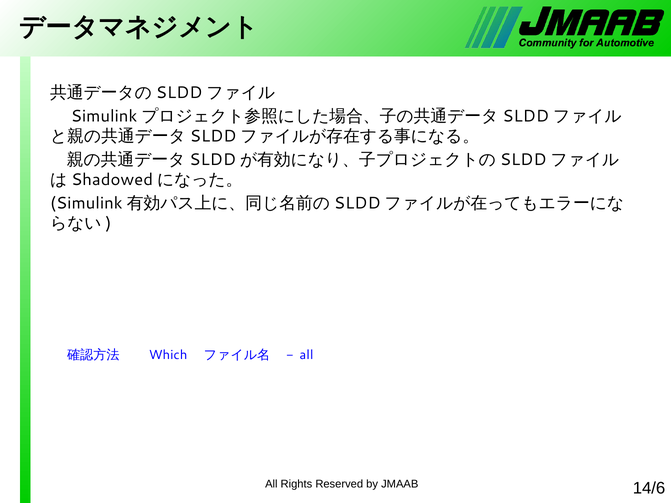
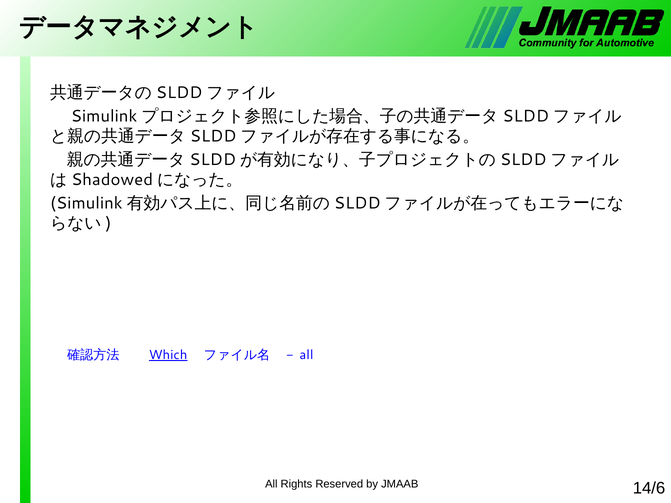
Which underline: none -> present (168, 355)
